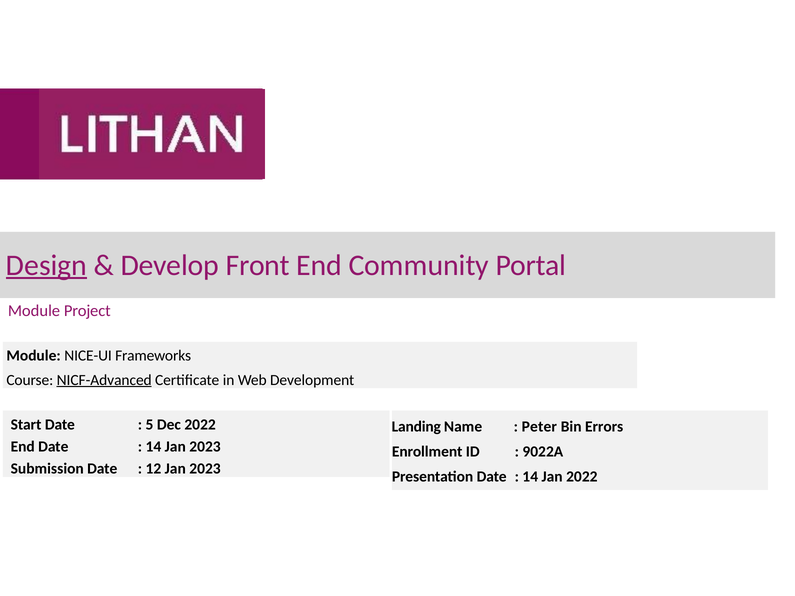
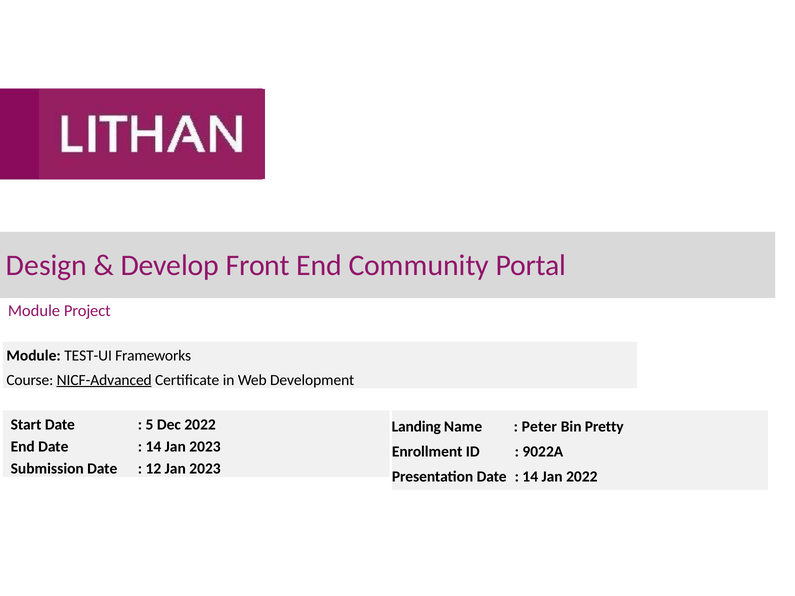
Design underline: present -> none (46, 265)
NICE-UI: NICE-UI -> TEST-UI (88, 356)
Errors: Errors -> Pretty (604, 427)
